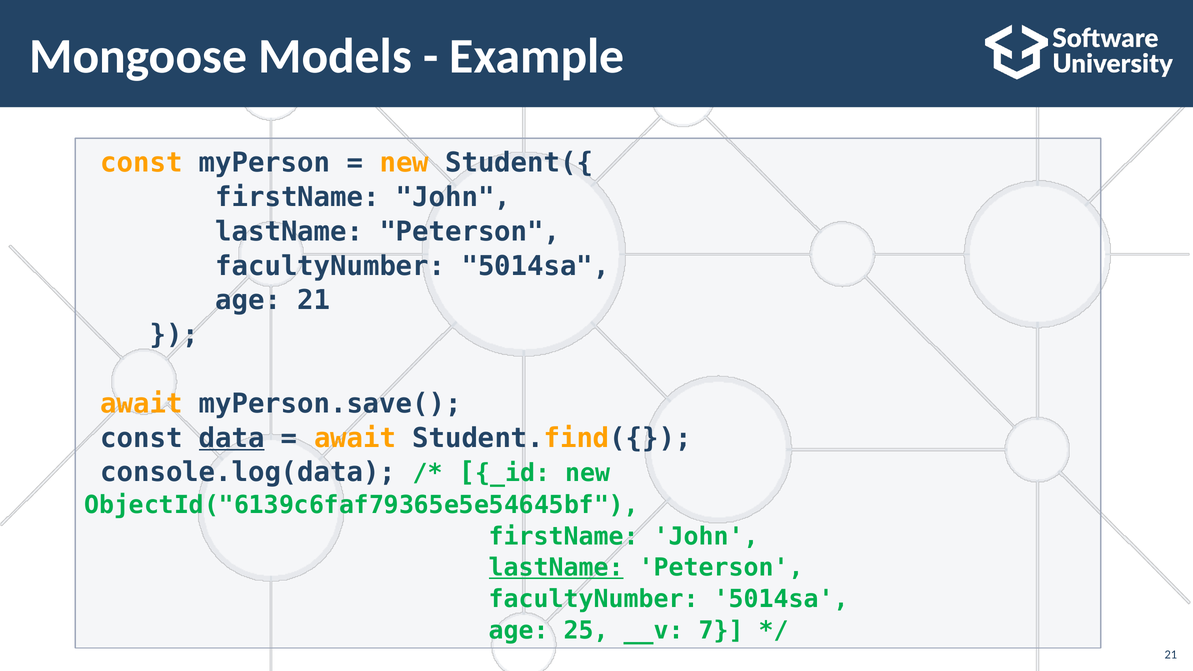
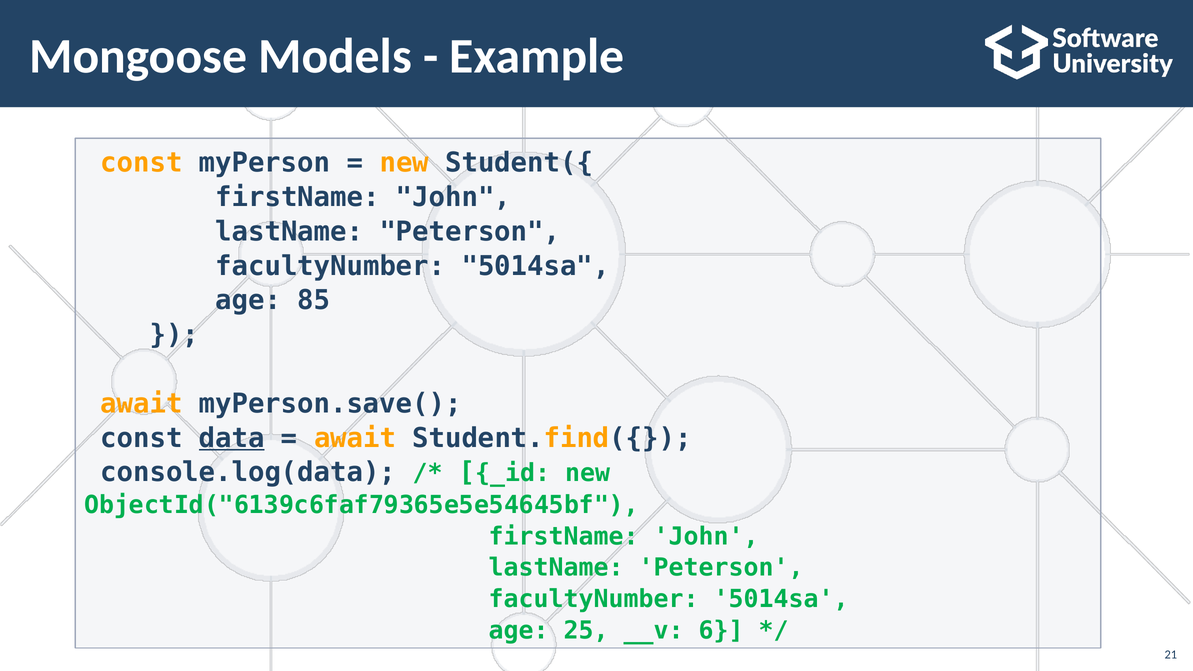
age 21: 21 -> 85 (314, 300)
lastName underline: present -> none (556, 568)
7: 7 -> 6 (721, 630)
